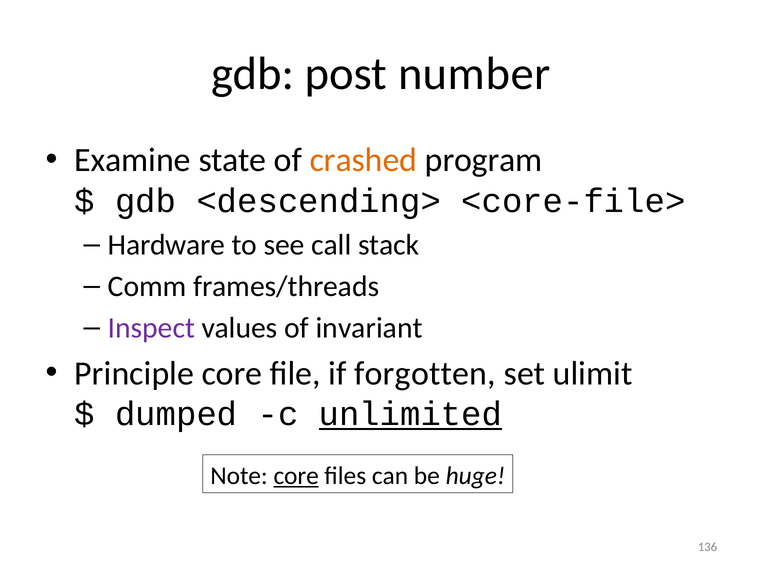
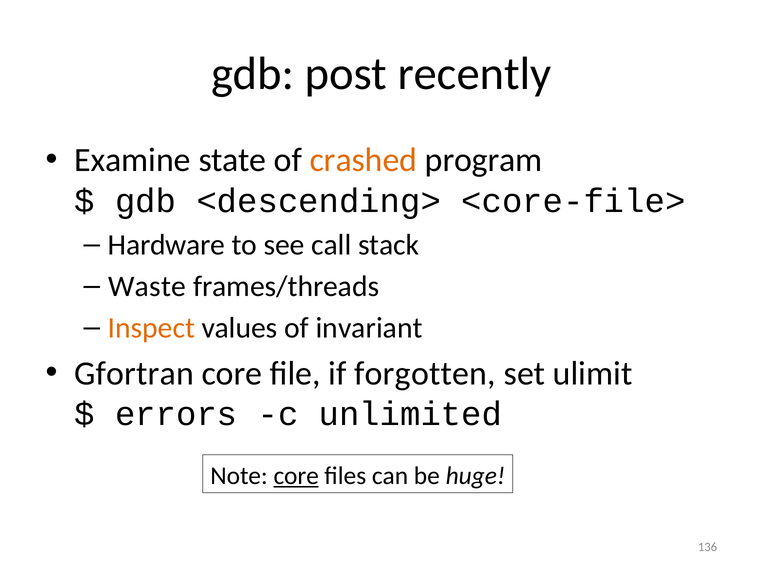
number: number -> recently (474, 74)
Comm: Comm -> Waste (147, 286)
Inspect colour: purple -> orange (151, 328)
Principle: Principle -> Gfortran (134, 373)
dumped: dumped -> errors (176, 414)
unlimited underline: present -> none (410, 414)
